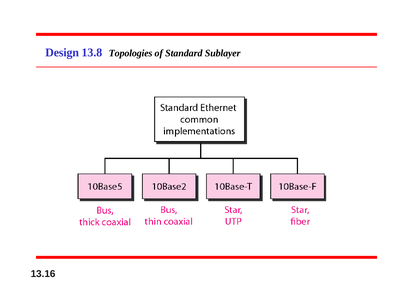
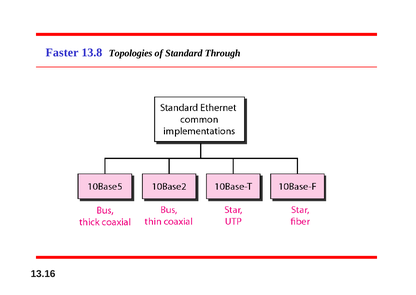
Design: Design -> Faster (62, 53)
Sublayer: Sublayer -> Through (223, 53)
